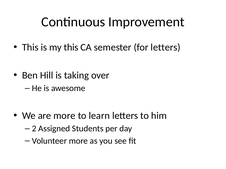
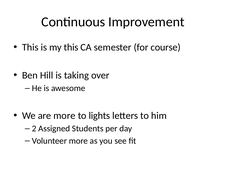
for letters: letters -> course (166, 47)
learn: learn -> lights (99, 116)
